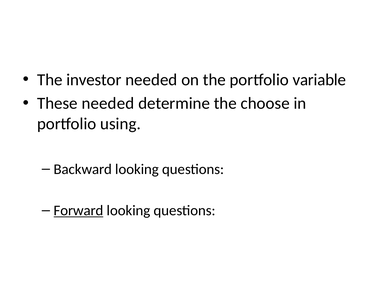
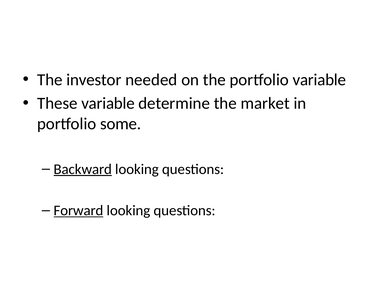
These needed: needed -> variable (108, 103)
choose: choose -> market (265, 103)
using: using -> some (121, 124)
Backward underline: none -> present (83, 169)
